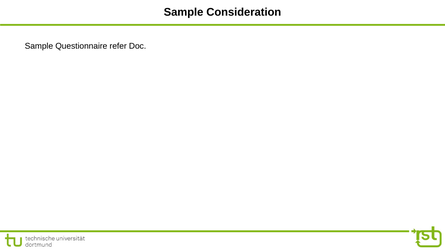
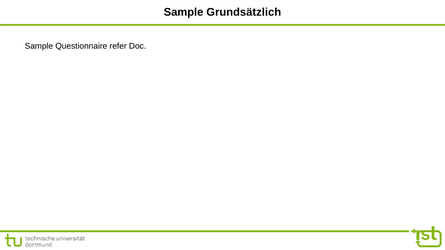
Consideration: Consideration -> Grundsätzlich (244, 12)
